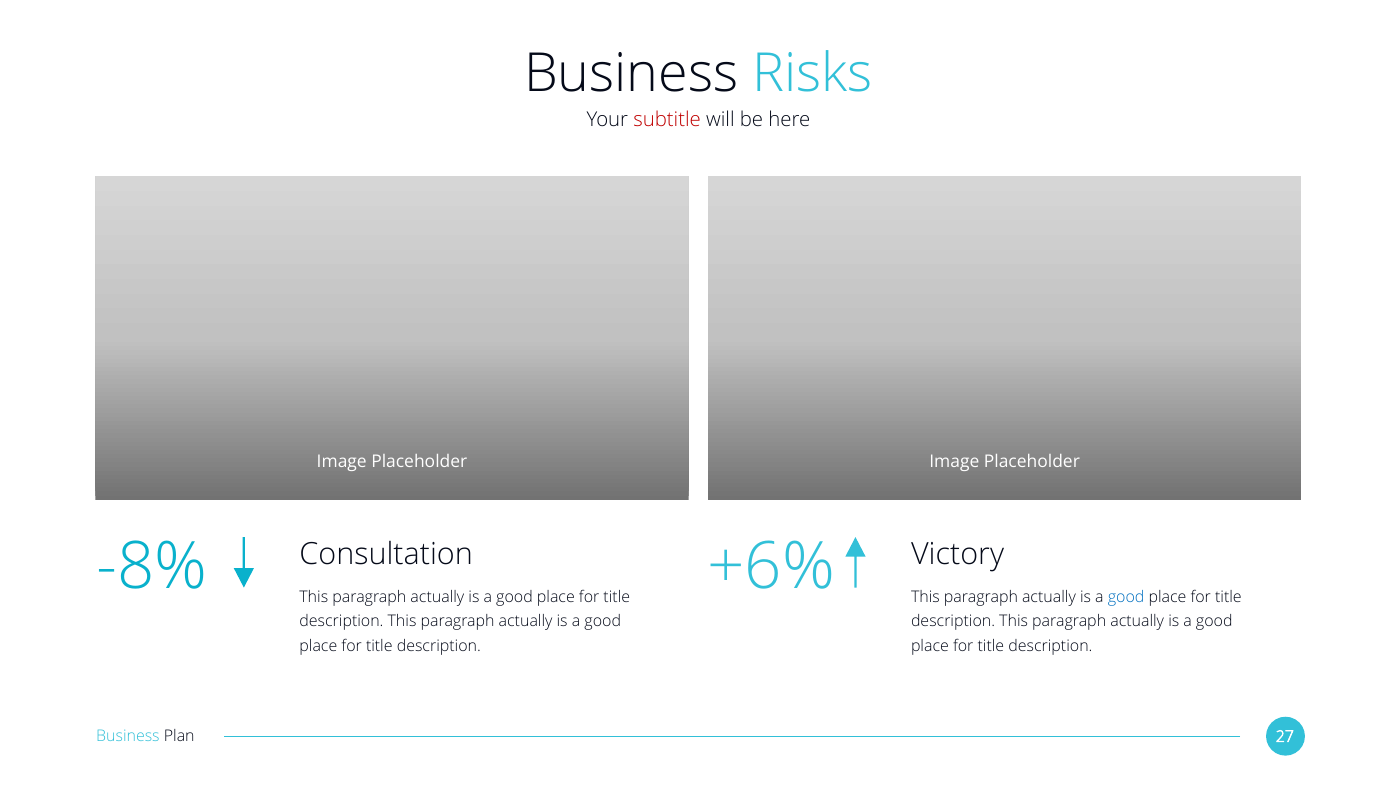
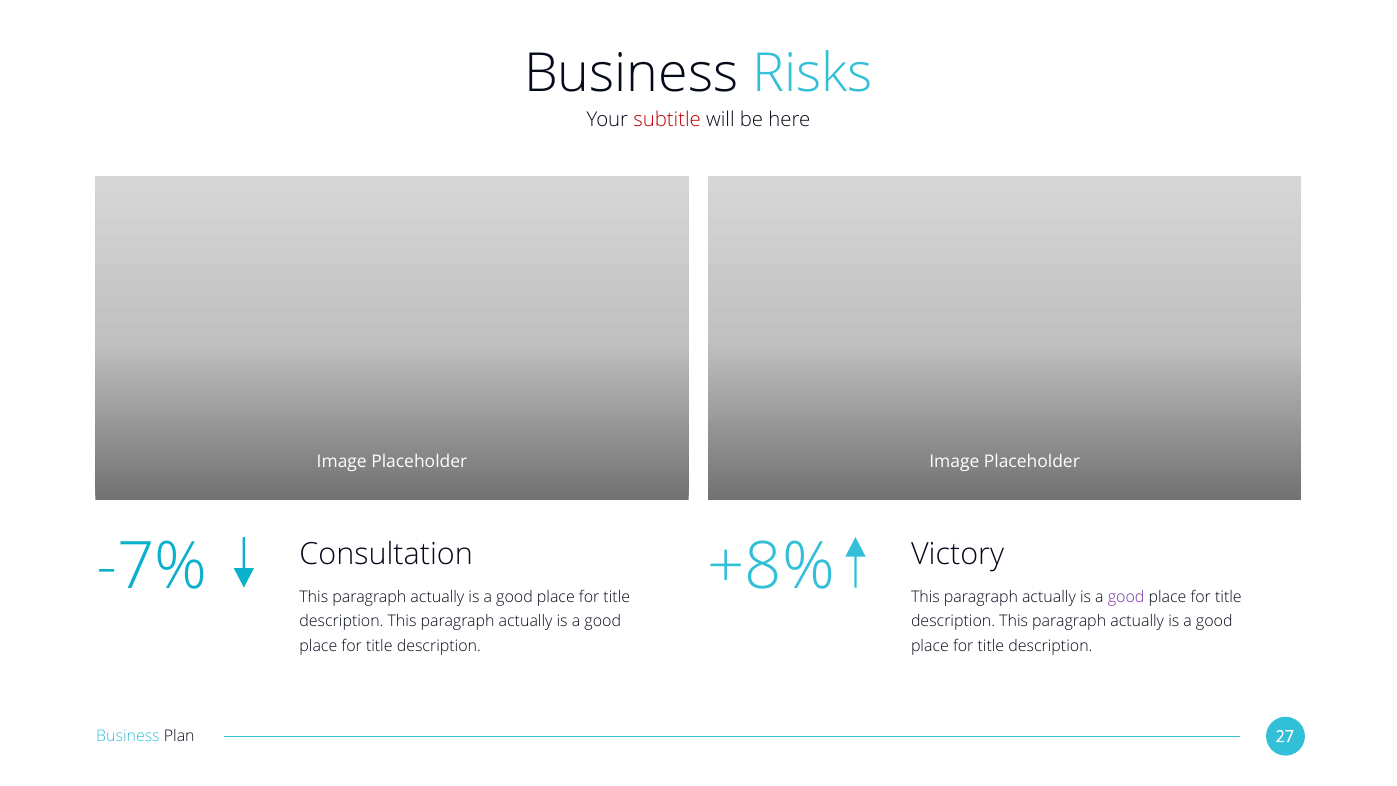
-8%: -8% -> -7% (152, 567)
+6%: +6% -> +8% (771, 567)
good colour: blue -> purple (1126, 597)
